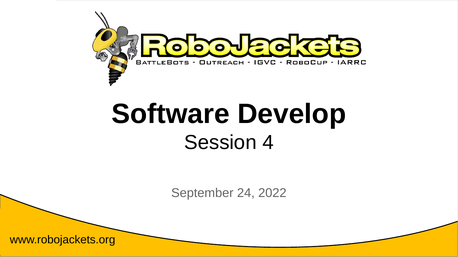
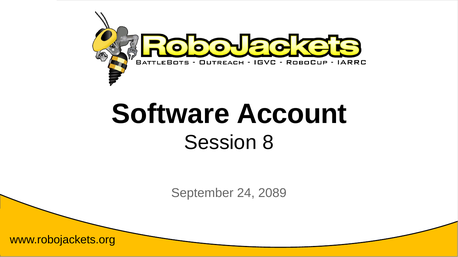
Develop: Develop -> Account (292, 114)
4: 4 -> 8 (268, 143)
2022: 2022 -> 2089 (272, 194)
